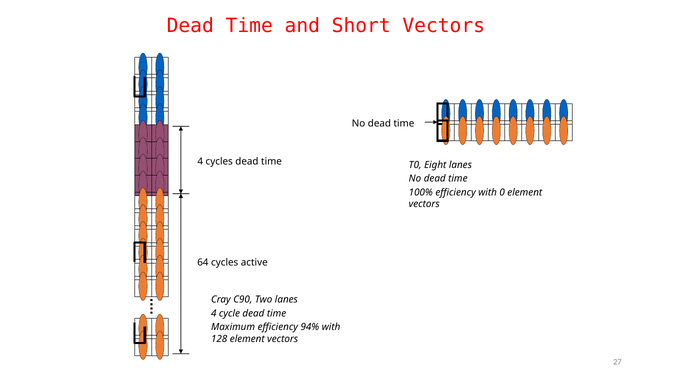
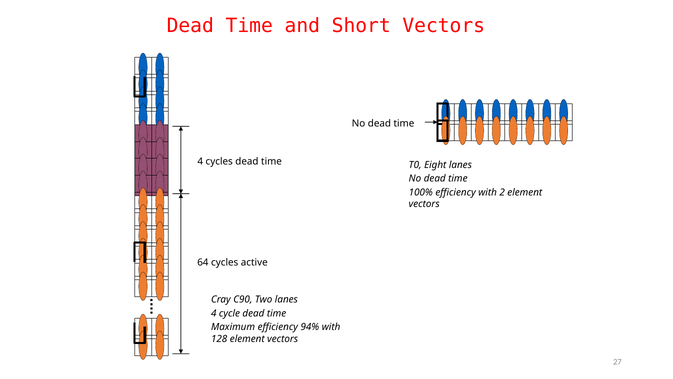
0: 0 -> 2 (502, 192)
